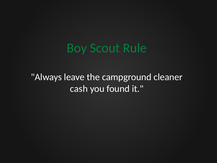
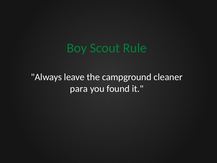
cash: cash -> para (79, 89)
